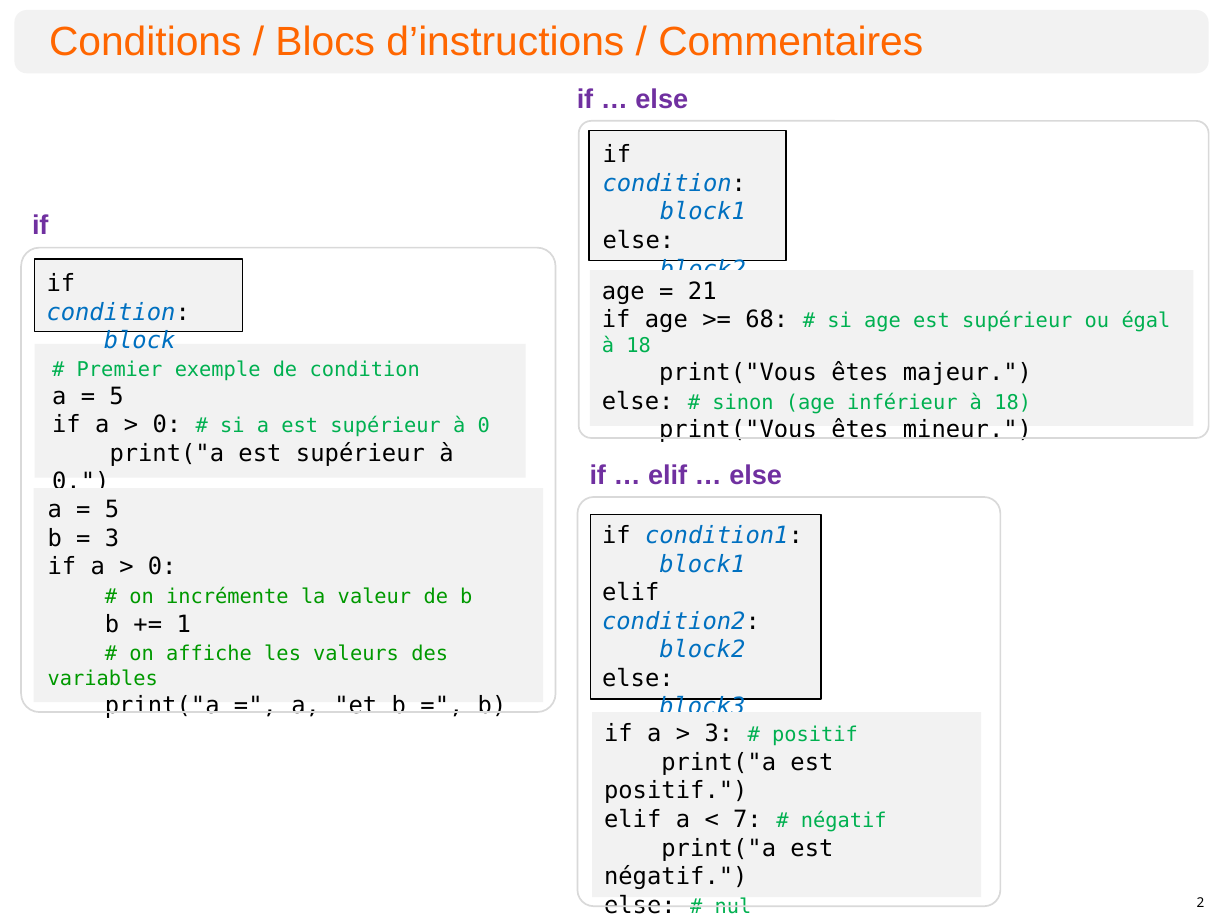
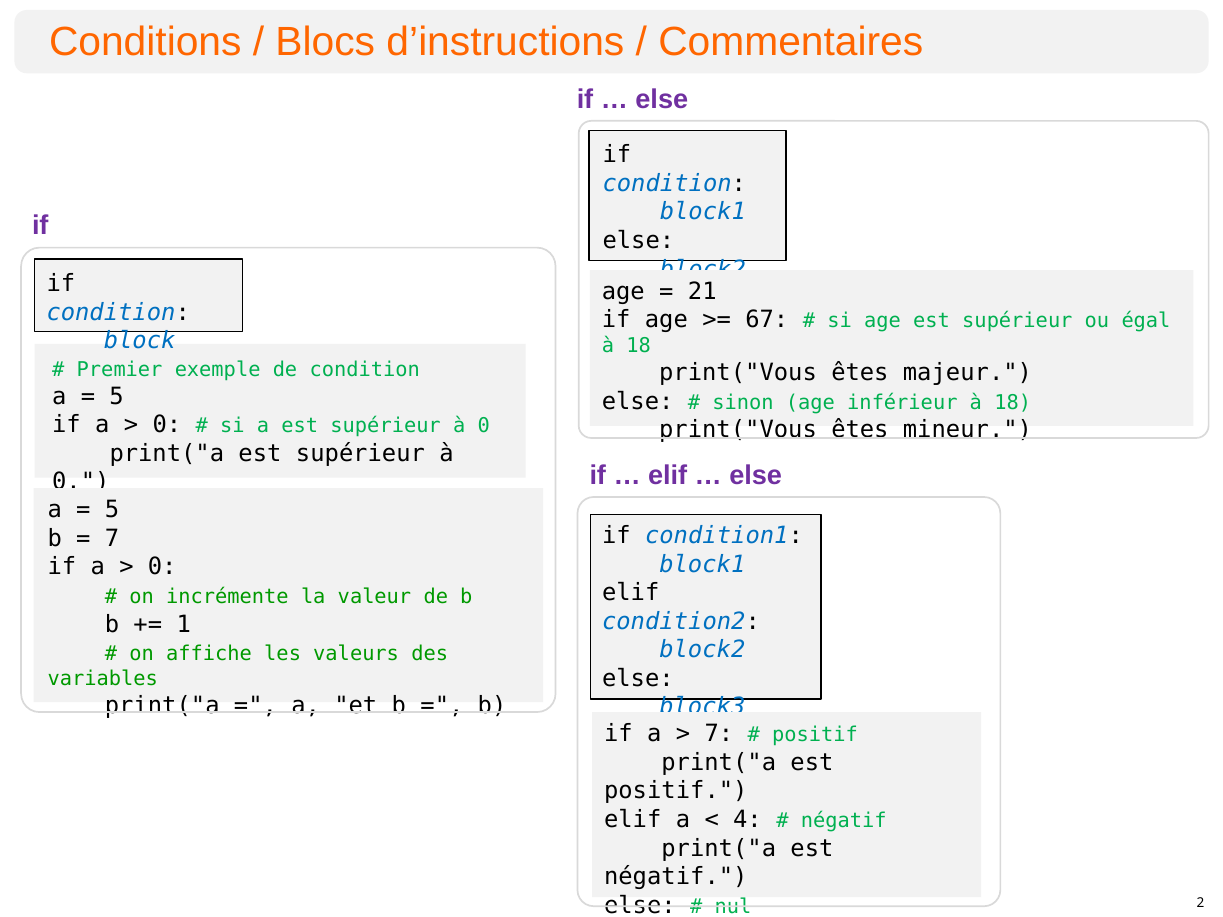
68: 68 -> 67 (767, 320)
3: 3 -> 7 (112, 539)
3: 3 -> 7 (719, 734)
7: 7 -> 4 (747, 820)
